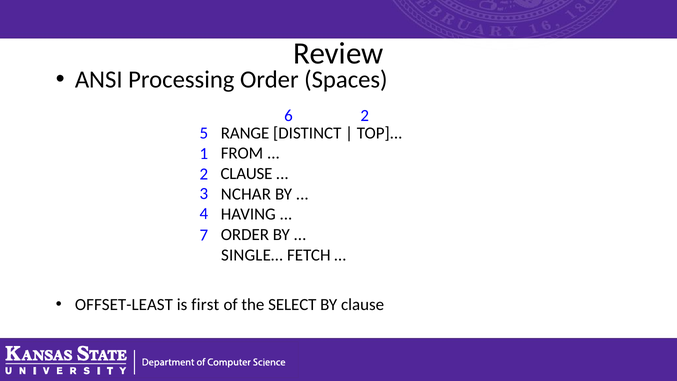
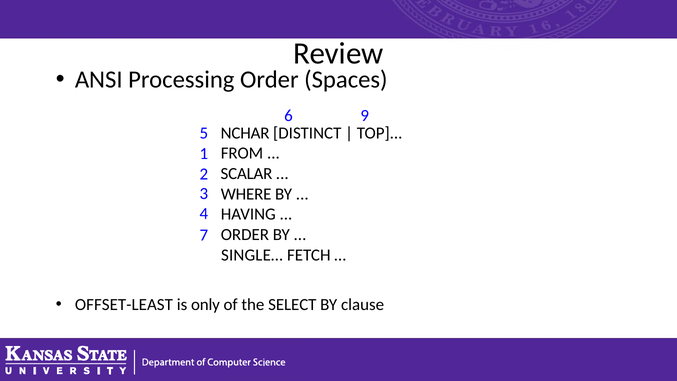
6 2: 2 -> 9 (365, 115)
RANGE: RANGE -> NCHAR (245, 133)
CLAUSE: CLAUSE -> SCALAR (246, 174)
NCHAR: NCHAR -> WHERE (246, 194)
first: first -> only (205, 305)
